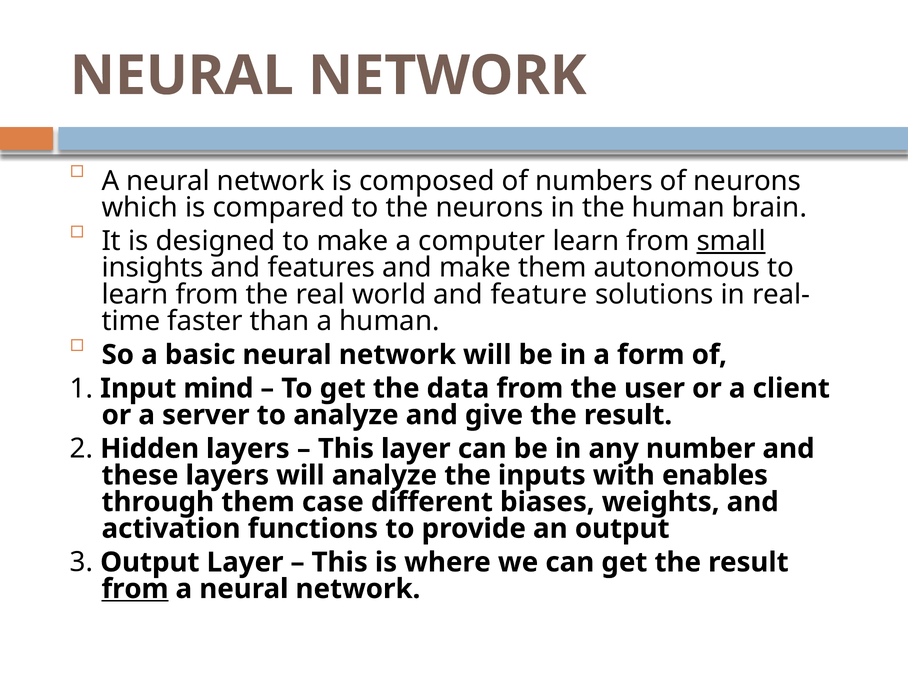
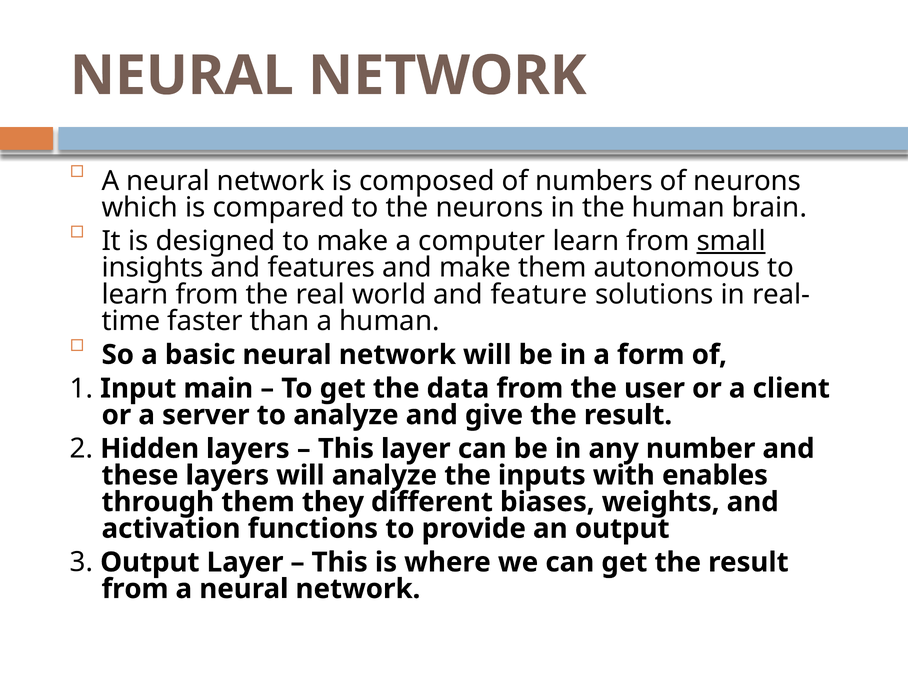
mind: mind -> main (218, 388)
case: case -> they (333, 502)
from underline: present -> none (135, 589)
